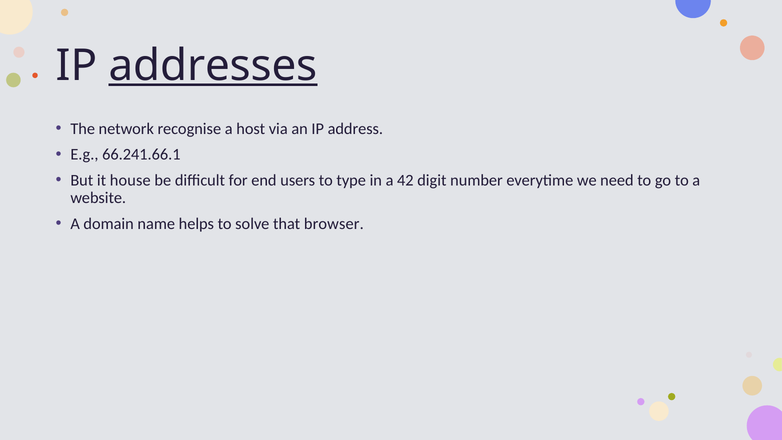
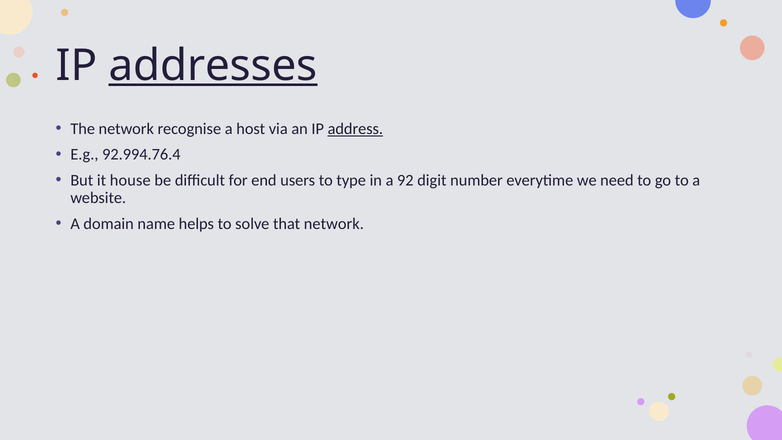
address underline: none -> present (355, 129)
66.241.66.1: 66.241.66.1 -> 92.994.76.4 (141, 154)
42: 42 -> 92 (405, 180)
that browser: browser -> network (334, 224)
